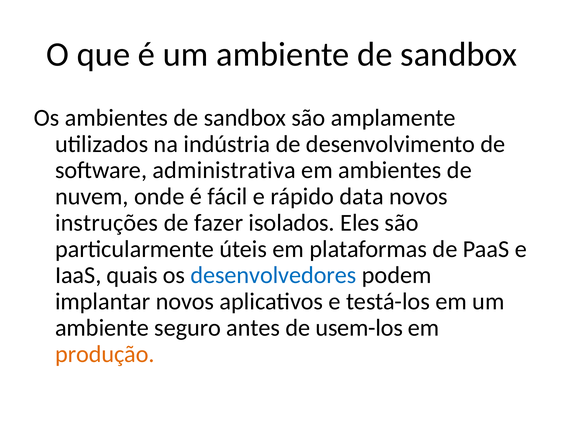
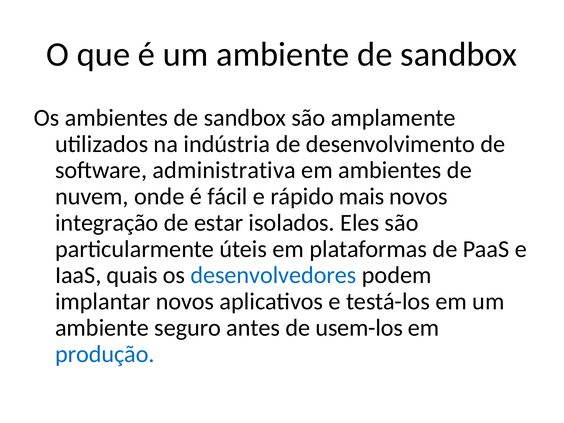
data: data -> mais (362, 197)
instruções: instruções -> integração (107, 223)
fazer: fazer -> estar (219, 223)
produção colour: orange -> blue (105, 354)
